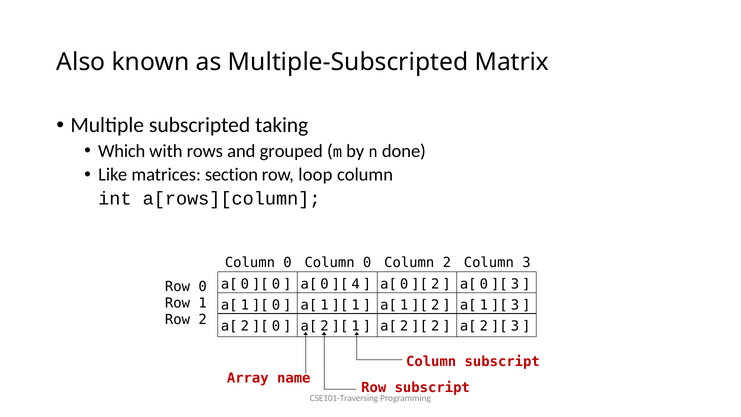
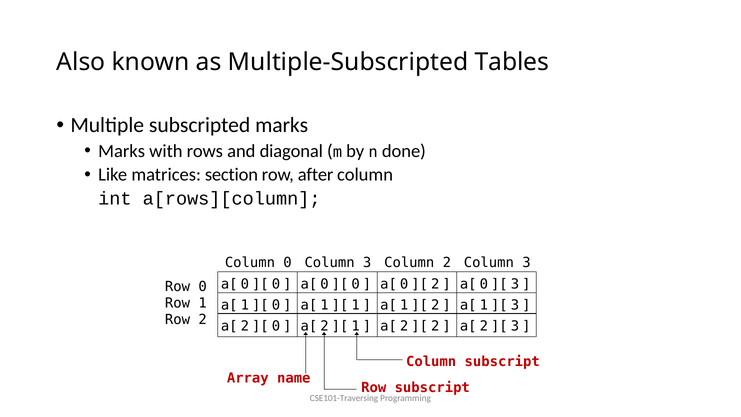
Matrix: Matrix -> Tables (512, 62)
subscripted taking: taking -> marks (282, 125)
Which: Which -> Marks (122, 151)
grouped: grouped -> diagonal (291, 151)
loop: loop -> after (316, 175)
0: 0 -> 3 (367, 262)
4: 4 -> 0 (356, 284)
